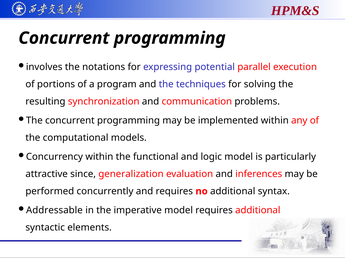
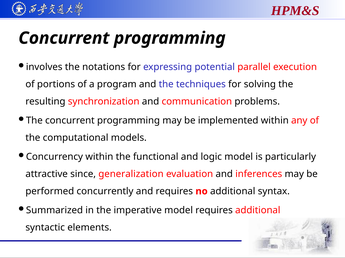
Addressable: Addressable -> Summarized (54, 211)
